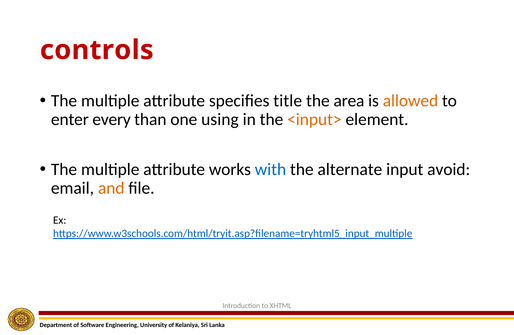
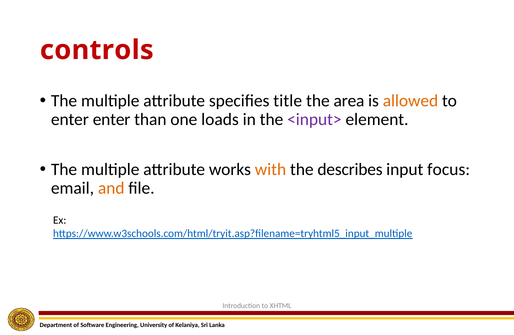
enter every: every -> enter (112, 120)
using: using -> loads (220, 120)
<input> colour: orange -> purple (314, 120)
with colour: blue -> orange (270, 170)
alternate: alternate -> describes (350, 170)
avoid: avoid -> focus (449, 170)
